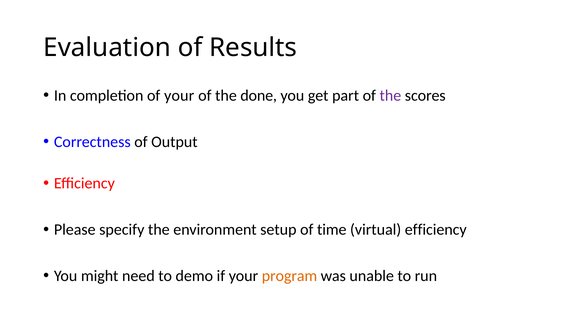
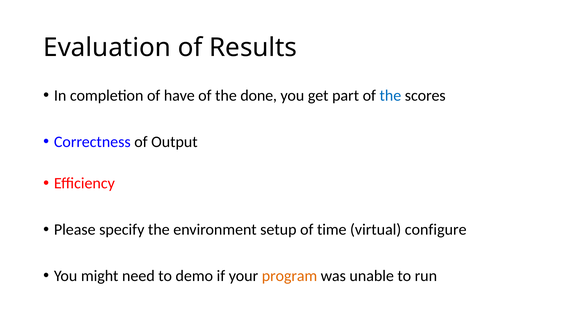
of your: your -> have (179, 96)
the colour: purple -> blue (390, 96)
virtual efficiency: efficiency -> configure (436, 230)
